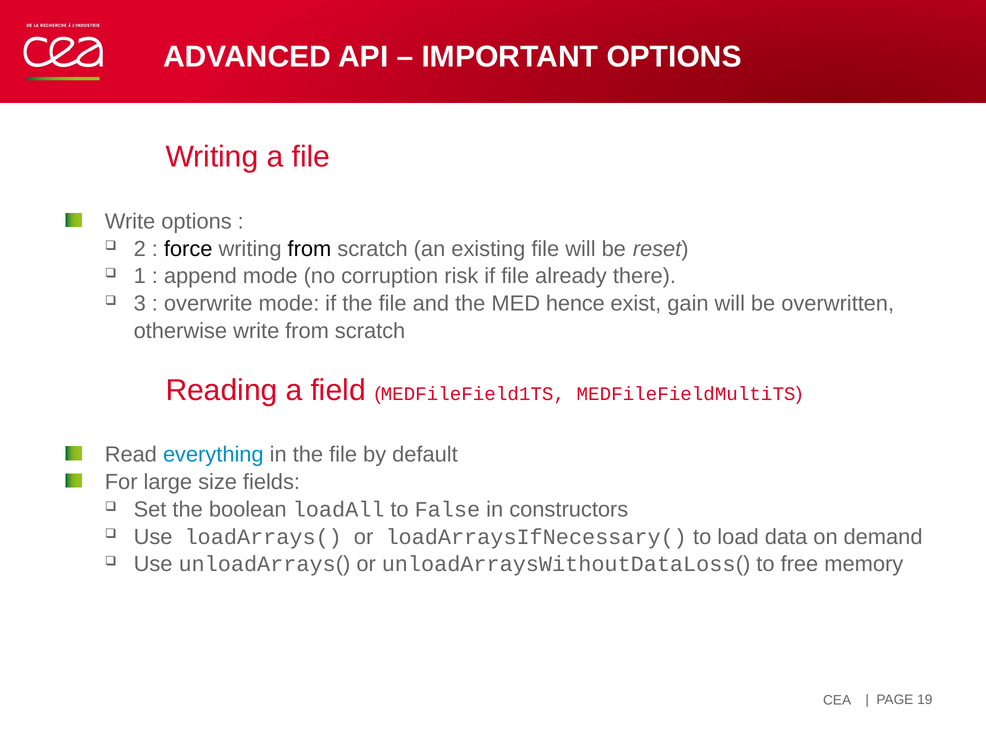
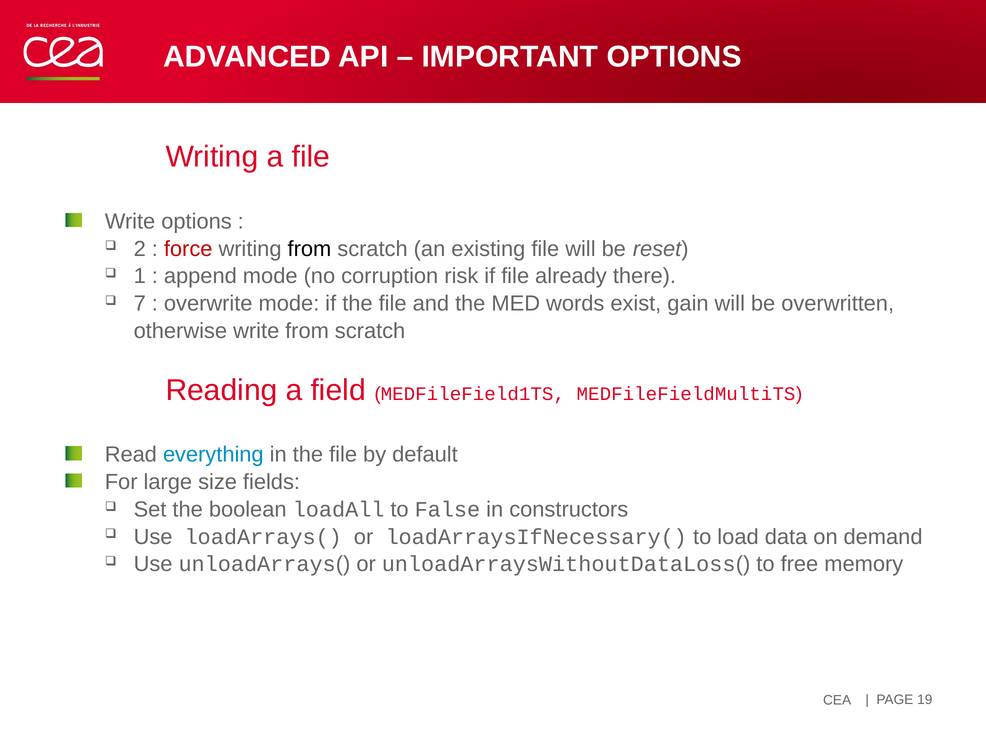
force colour: black -> red (188, 249)
3: 3 -> 7 (140, 304)
hence: hence -> words (575, 304)
